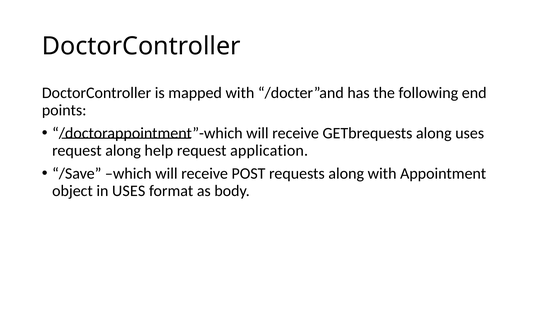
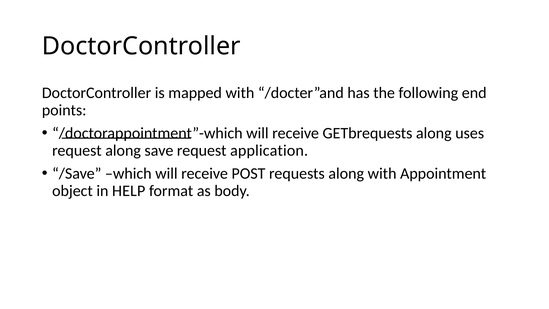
help: help -> save (159, 150)
in USES: USES -> HELP (129, 191)
